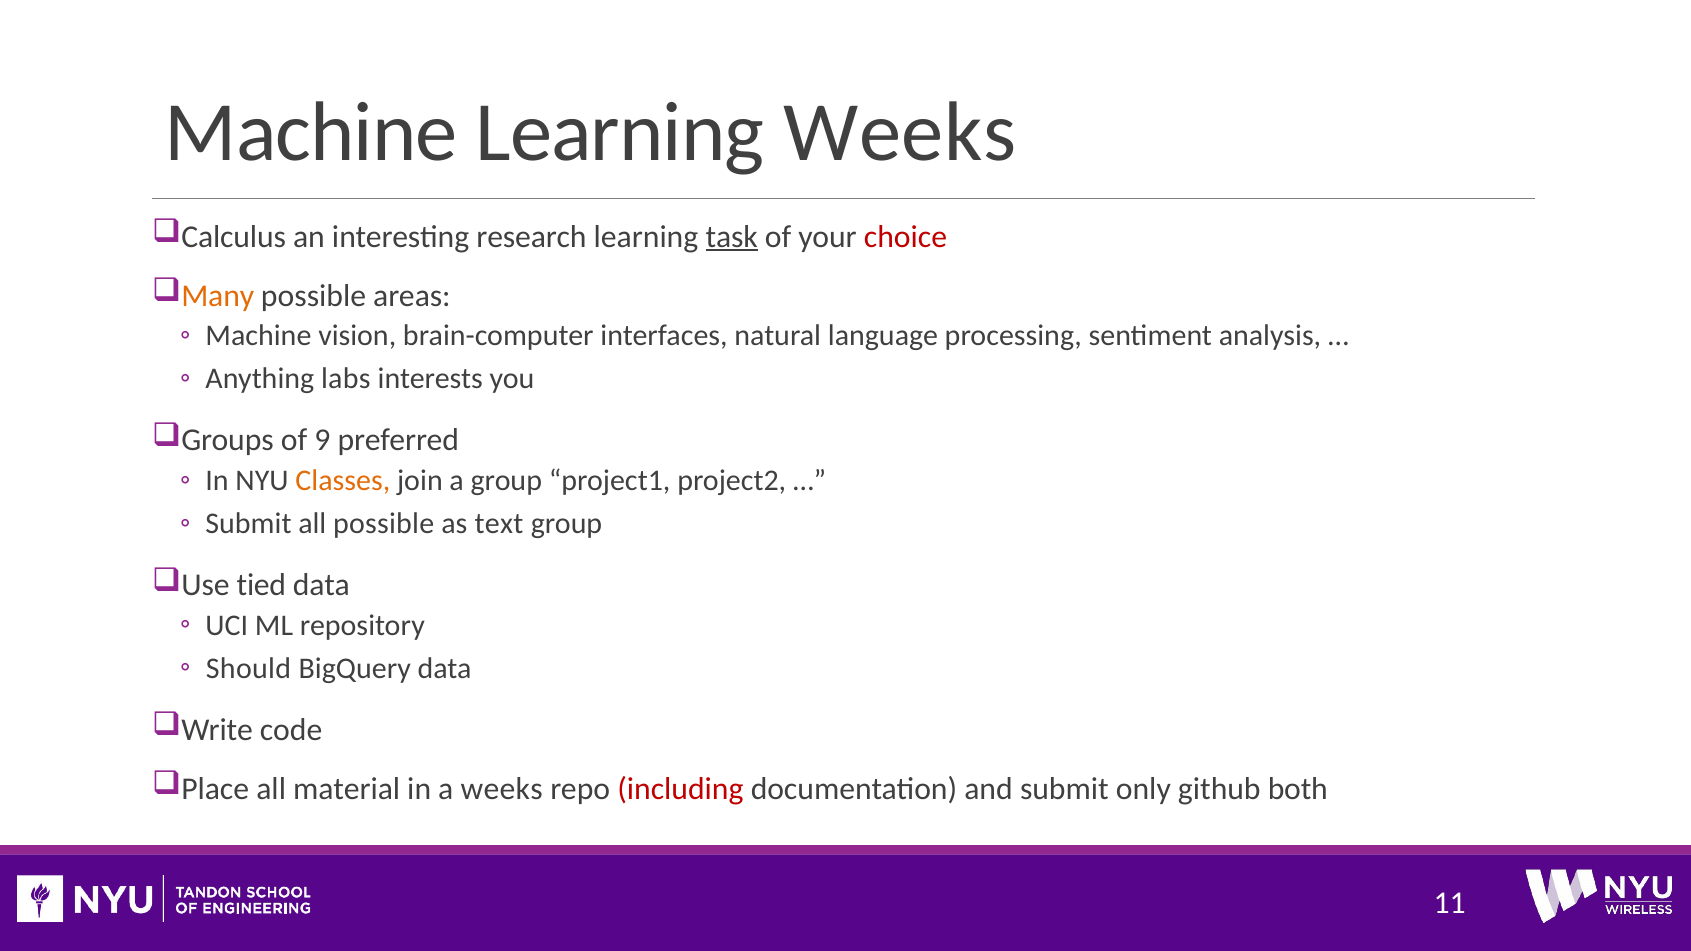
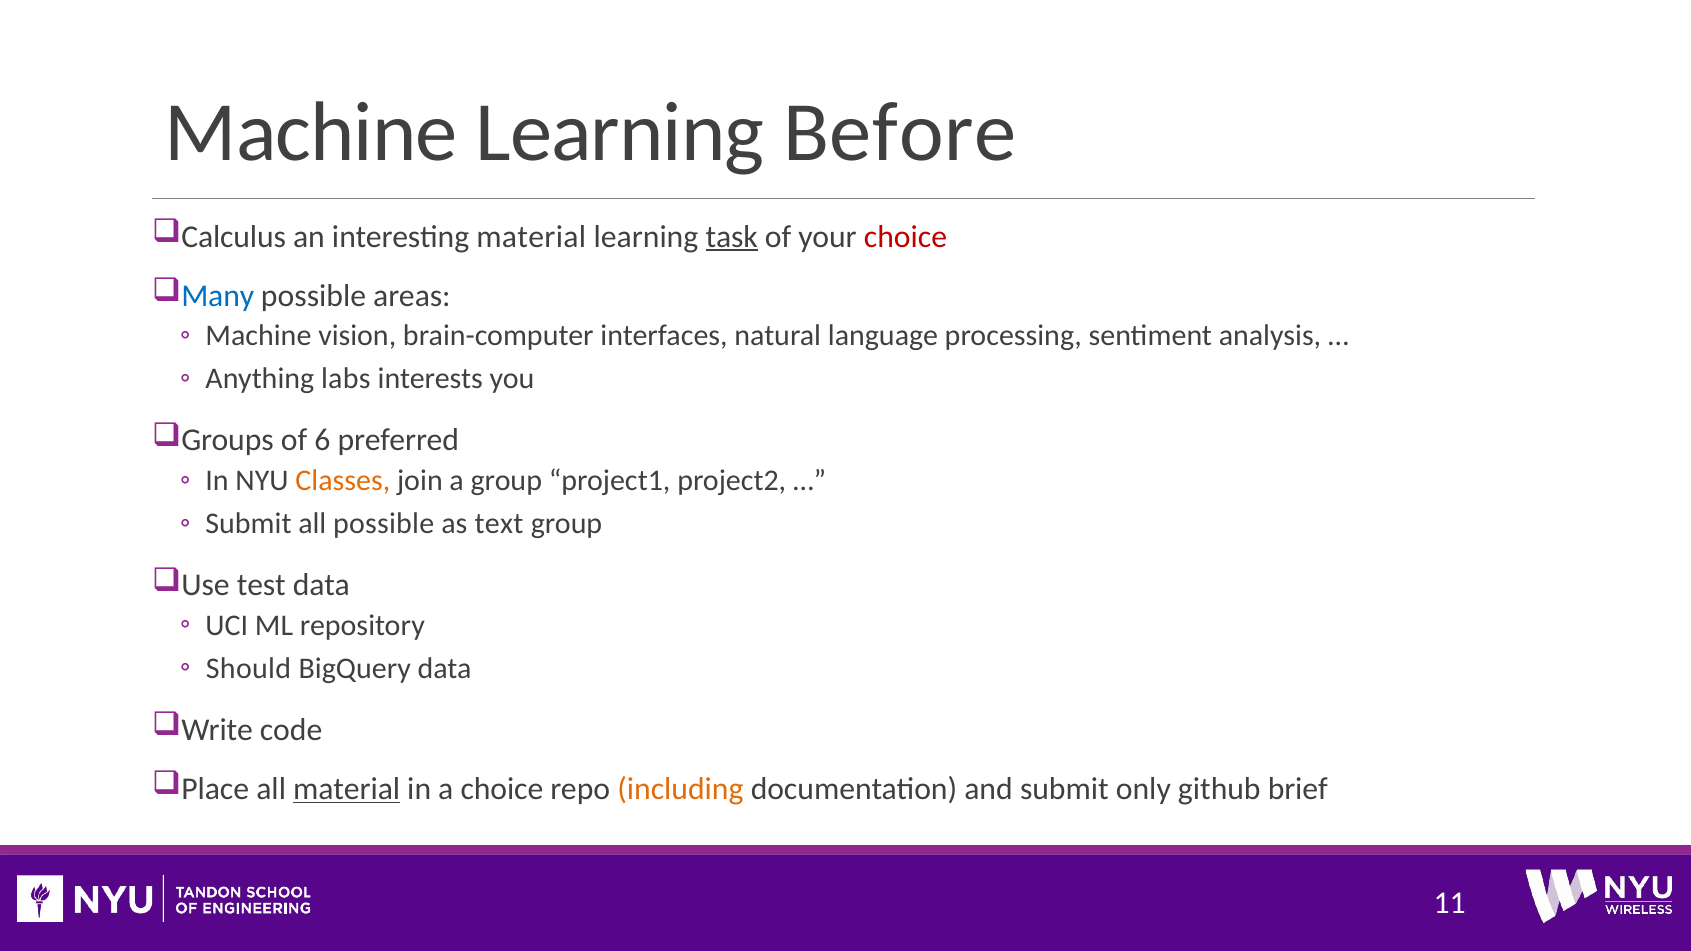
Learning Weeks: Weeks -> Before (900, 132)
interesting research: research -> material (531, 237)
Many colour: orange -> blue (218, 296)
9: 9 -> 6 (323, 441)
tied: tied -> test (261, 585)
material underline: none -> present (347, 789)
a weeks: weeks -> choice (502, 789)
including colour: red -> orange (680, 789)
both: both -> brief (1298, 789)
